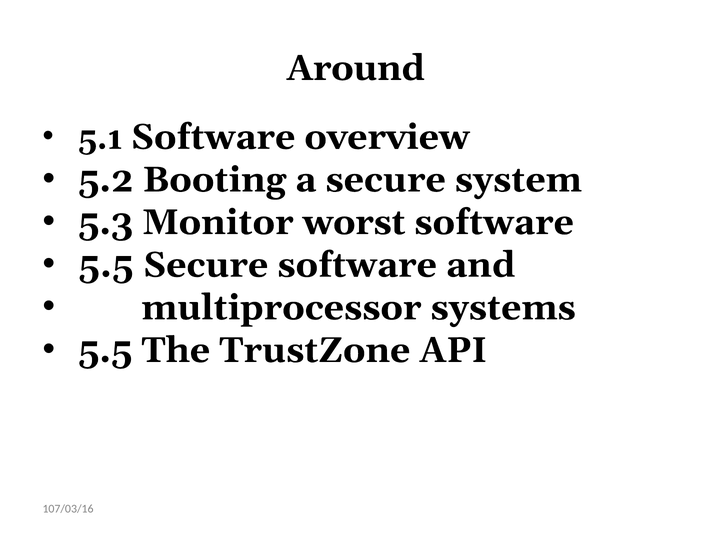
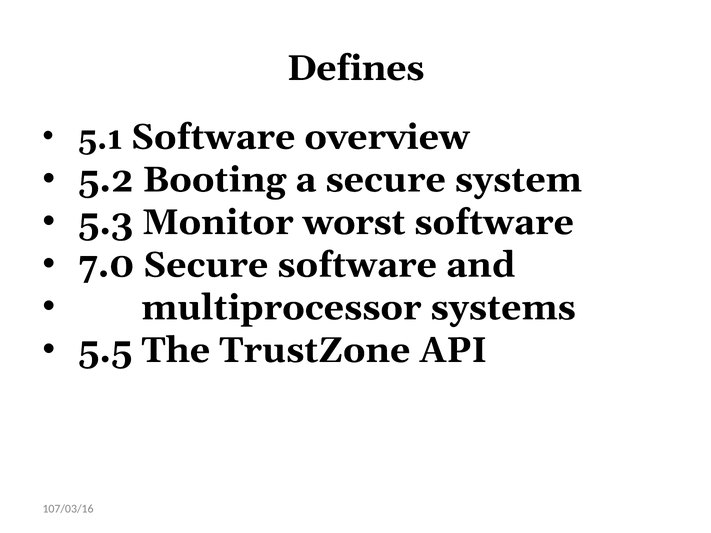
Around: Around -> Defines (356, 68)
5.5: 5.5 -> 7.0 (106, 265)
